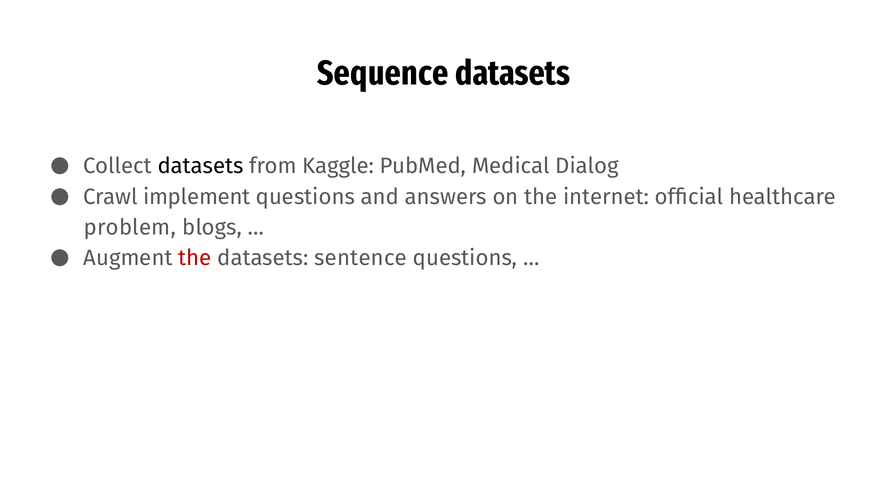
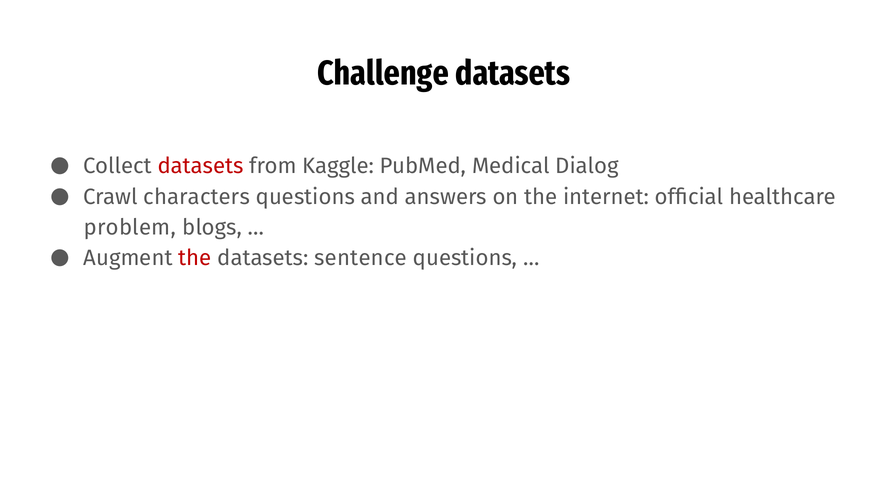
Sequence: Sequence -> Challenge (383, 73)
datasets colour: black -> red (201, 166)
implement: implement -> characters (197, 197)
